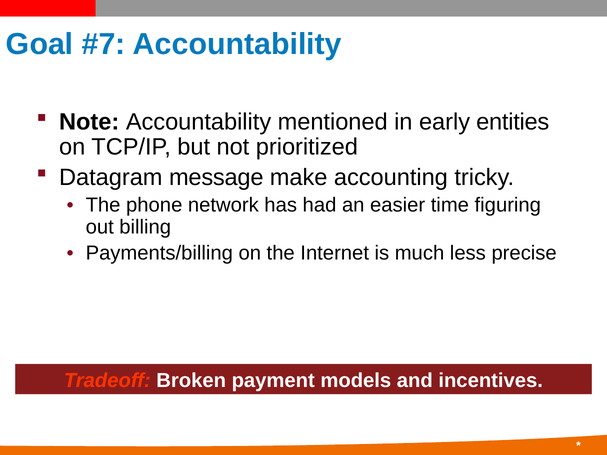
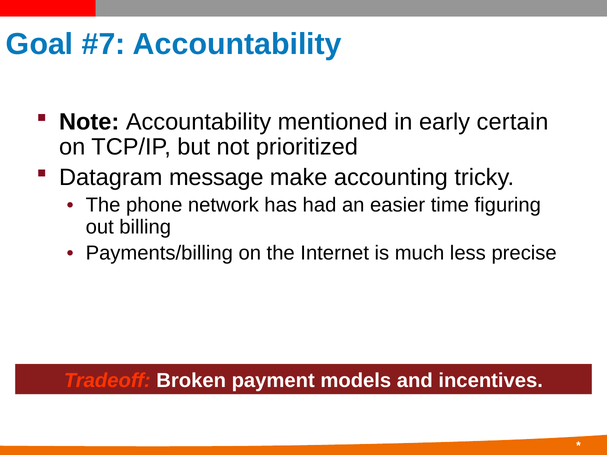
entities: entities -> certain (513, 122)
